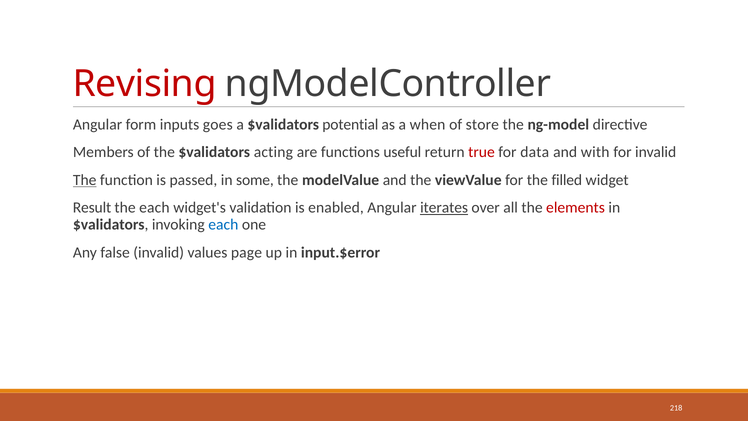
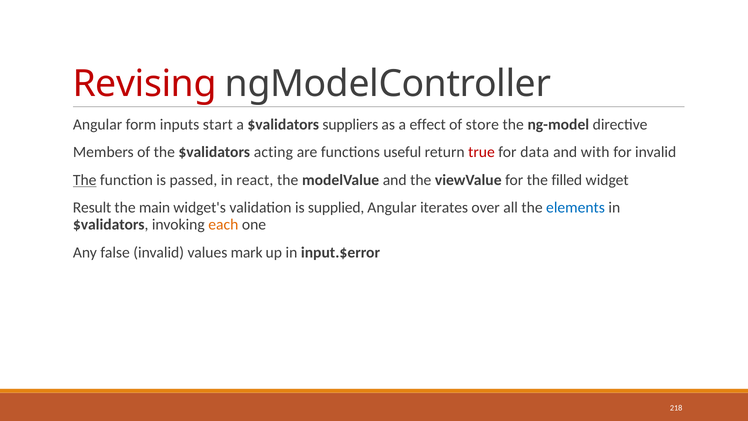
goes: goes -> start (218, 124)
potential: potential -> suppliers (350, 124)
when: when -> effect (428, 124)
some: some -> react (255, 180)
the each: each -> main (155, 208)
enabled: enabled -> supplied (336, 208)
iterates underline: present -> none (444, 208)
elements colour: red -> blue (576, 208)
each colour: blue -> orange (223, 225)
page: page -> mark (247, 252)
